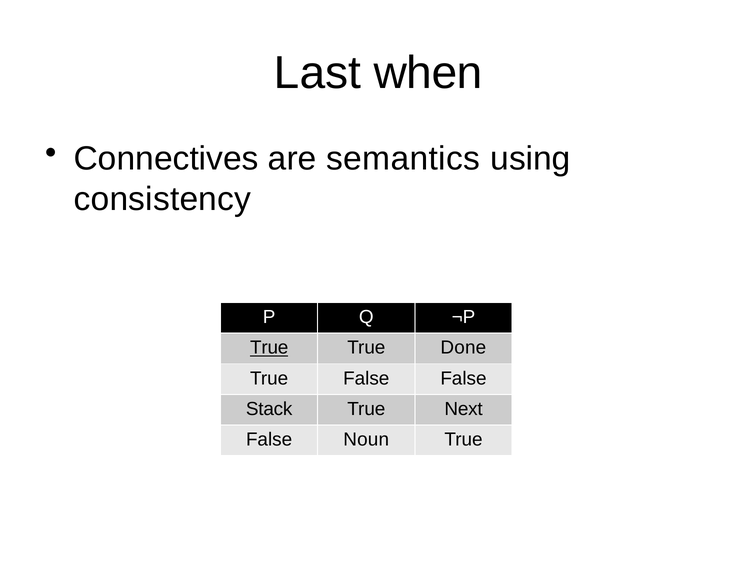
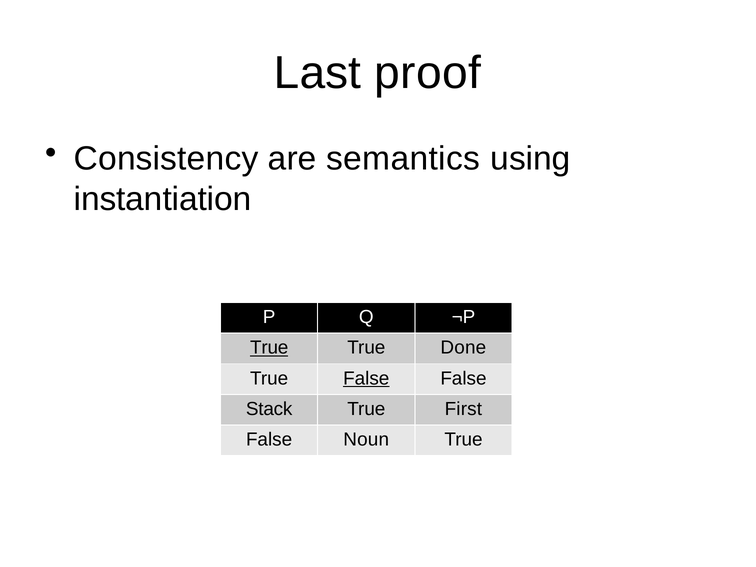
when: when -> proof (428, 73)
Connectives: Connectives -> Consistency (166, 159)
consistency: consistency -> instantiation (163, 199)
False underline: none -> present (366, 378)
Next: Next -> First (463, 409)
